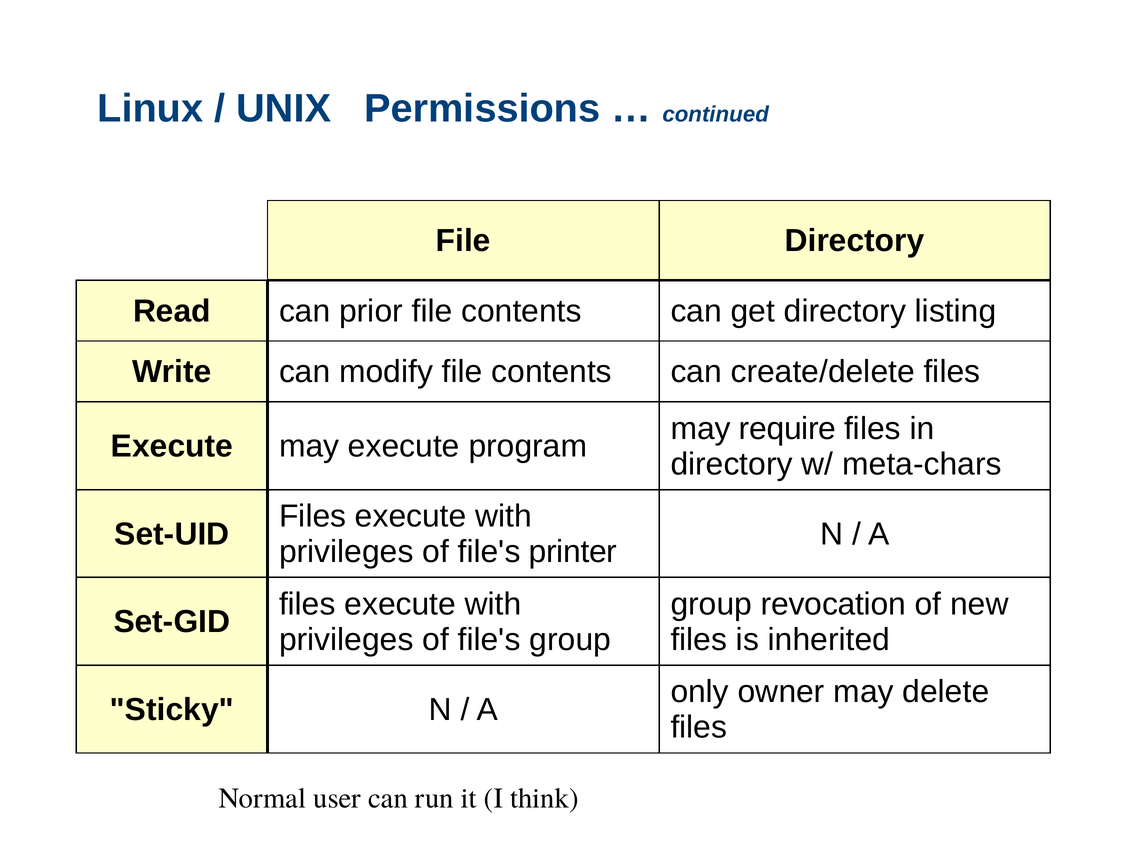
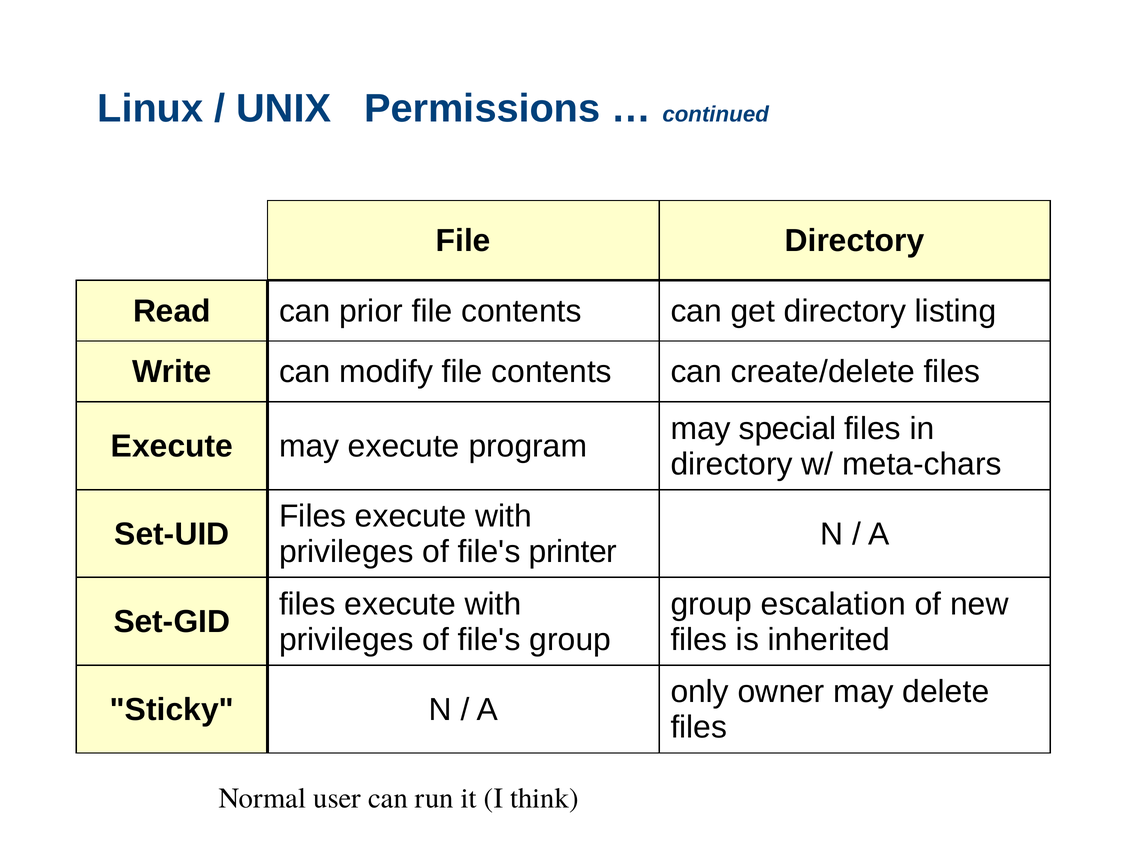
require: require -> special (788, 429)
revocation: revocation -> escalation (833, 604)
